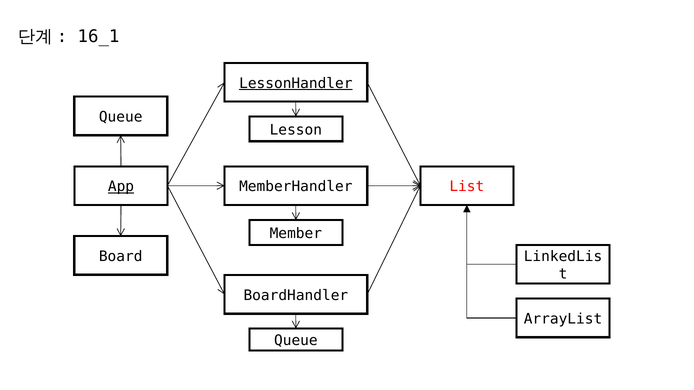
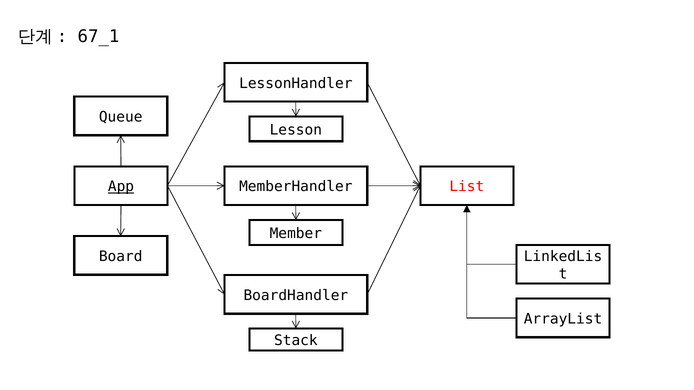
16_1: 16_1 -> 67_1 (99, 36)
LessonHandler underline: present -> none (296, 83)
Queue: Queue -> Stack (296, 341)
